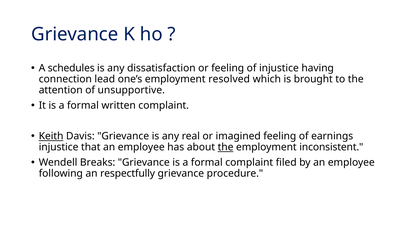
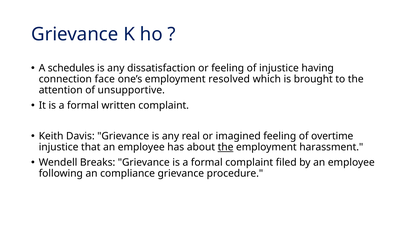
lead: lead -> face (105, 79)
Keith underline: present -> none (51, 136)
earnings: earnings -> overtime (332, 136)
inconsistent: inconsistent -> harassment (331, 147)
respectfully: respectfully -> compliance (128, 173)
